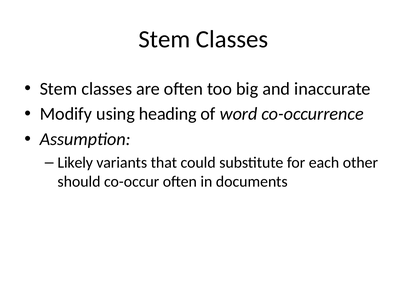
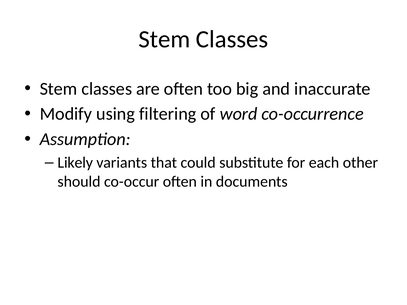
heading: heading -> filtering (168, 114)
